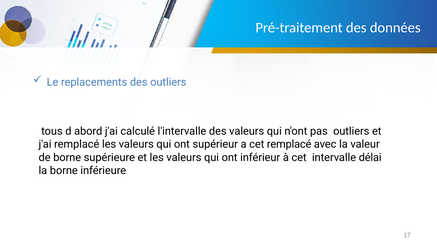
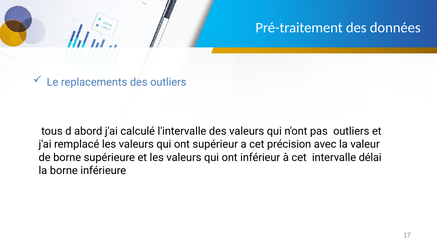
cet remplacé: remplacé -> précision (289, 144)
